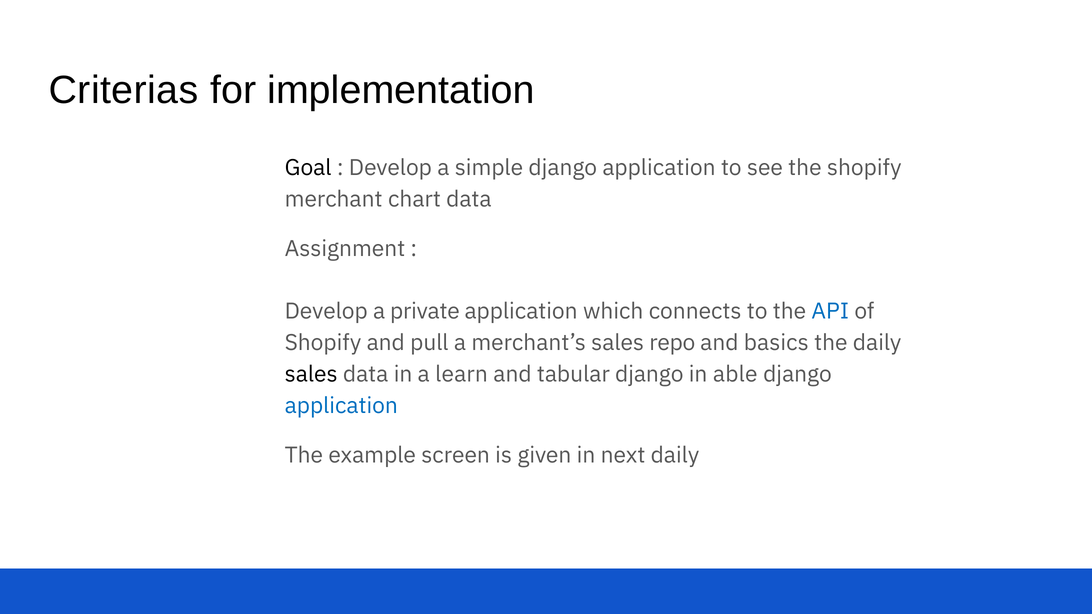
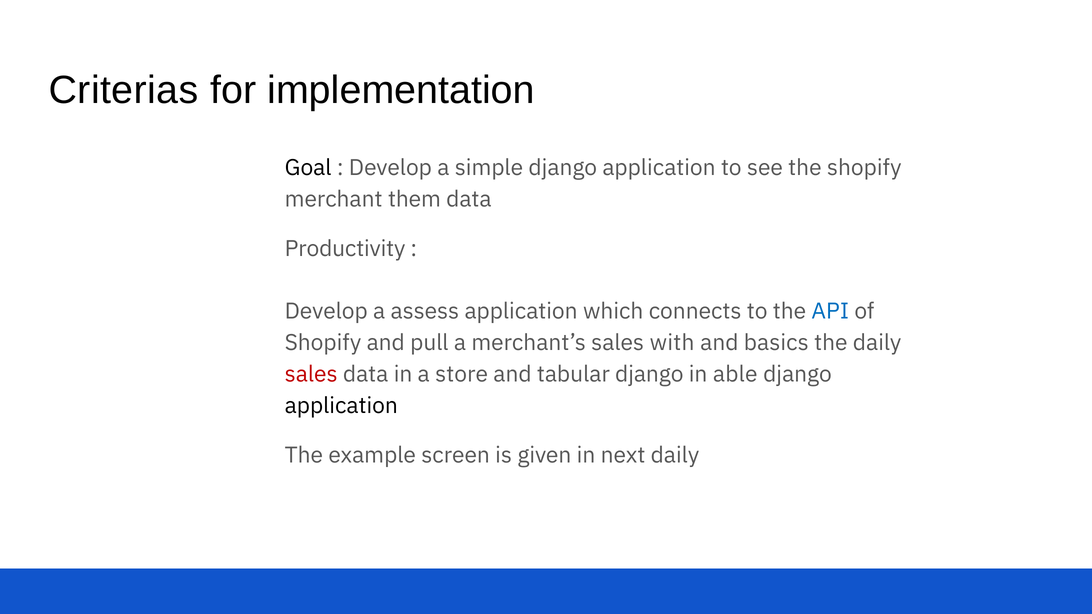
chart: chart -> them (414, 199)
Assignment: Assignment -> Productivity (345, 249)
private: private -> assess (425, 312)
repo: repo -> with (672, 343)
sales colour: black -> red (311, 374)
learn: learn -> store (462, 374)
application colour: blue -> black (341, 406)
